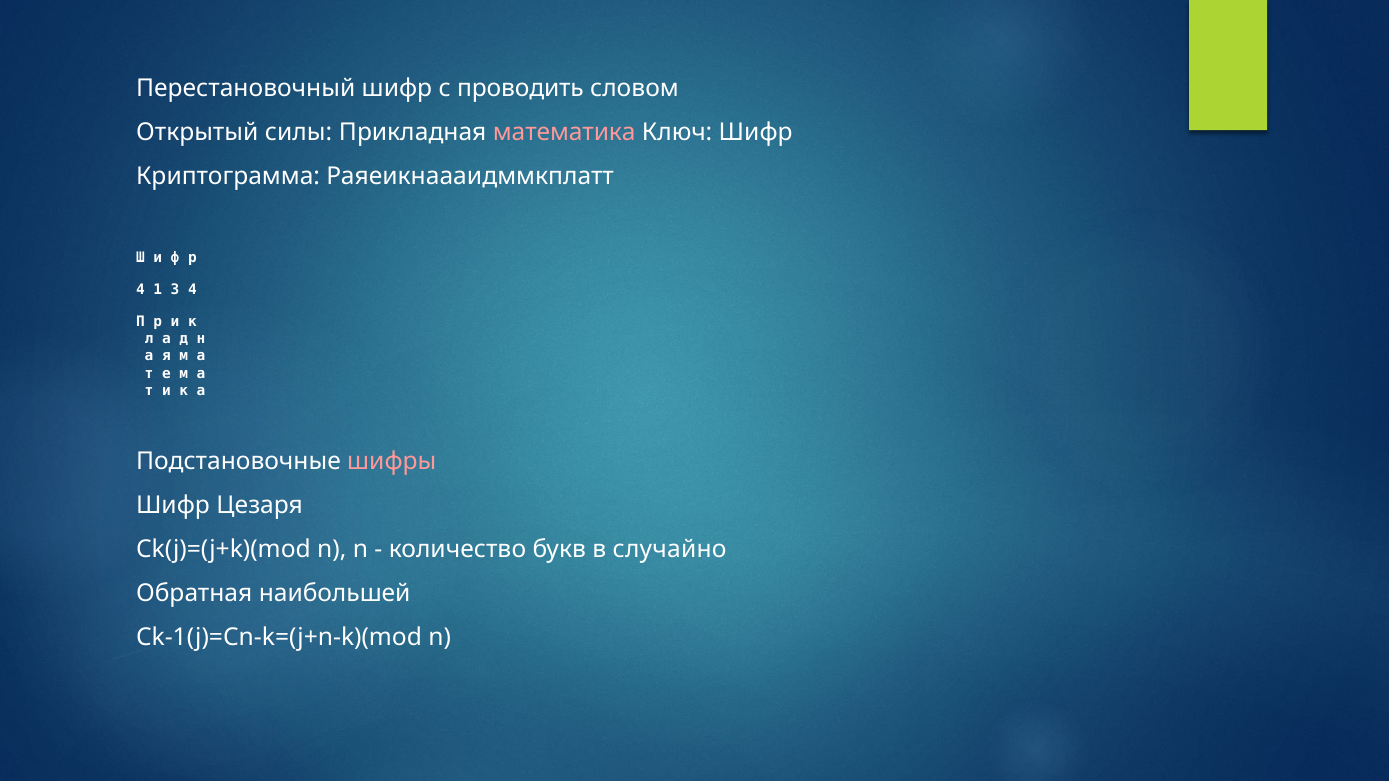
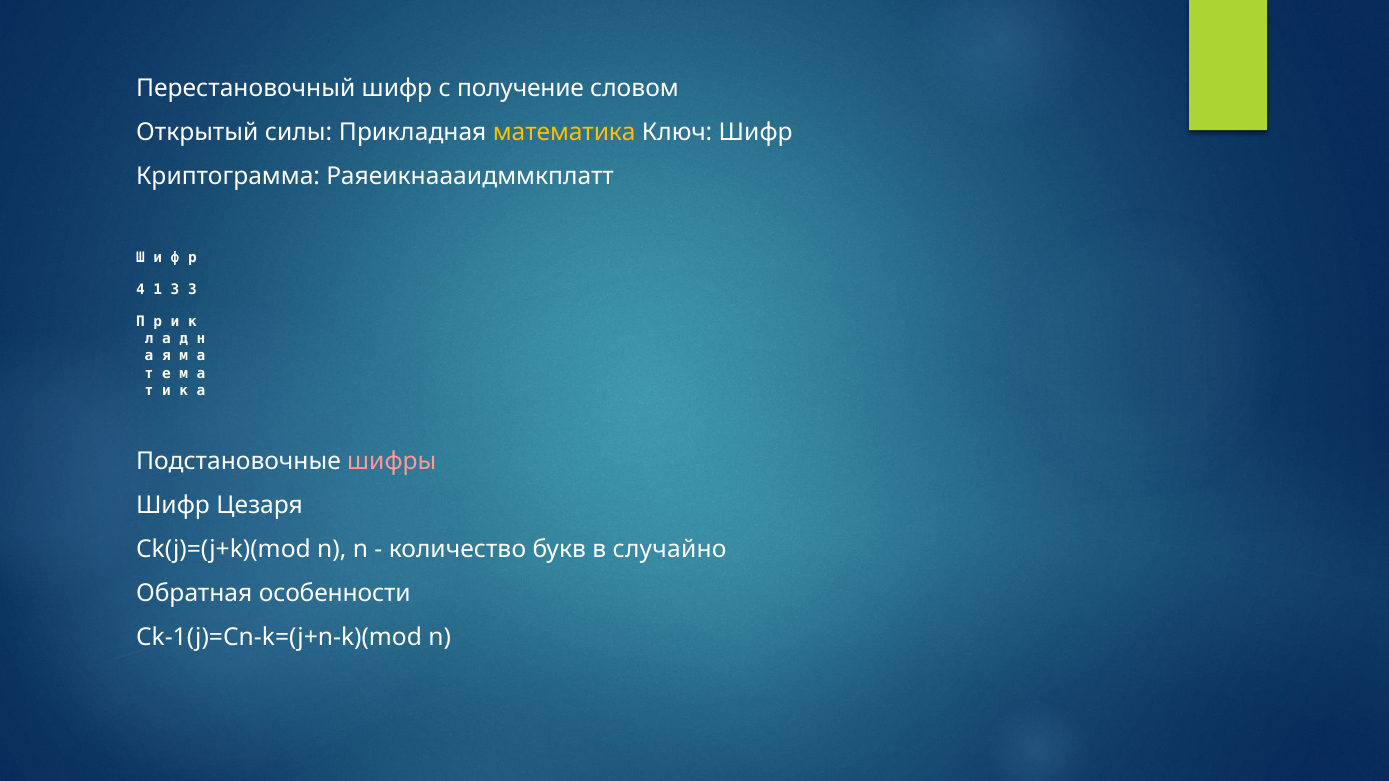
проводить: проводить -> получение (521, 88)
математика colour: pink -> yellow (564, 132)
3 4: 4 -> 3 (192, 290)
наибольшей: наибольшей -> особенности (335, 594)
